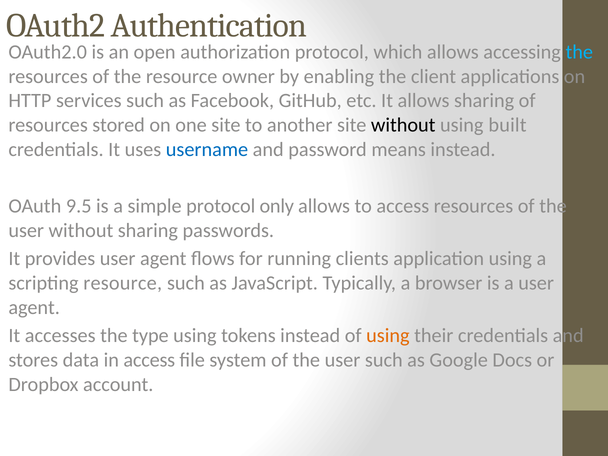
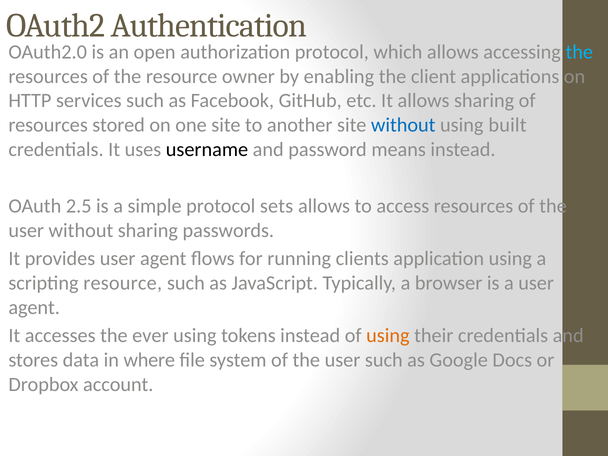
without colour: black -> blue (403, 125)
username colour: blue -> black (207, 149)
9.5: 9.5 -> 2.5 (79, 206)
only: only -> sets (277, 206)
type: type -> ever (150, 336)
in access: access -> where (149, 360)
